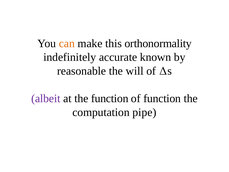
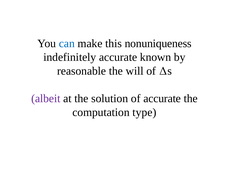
can colour: orange -> blue (67, 43)
orthonormality: orthonormality -> nonuniqueness (158, 43)
the function: function -> solution (110, 98)
of function: function -> accurate (162, 98)
pipe: pipe -> type (144, 112)
